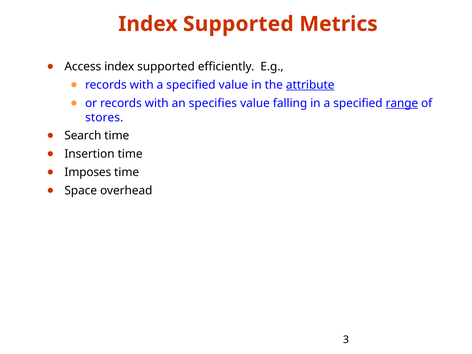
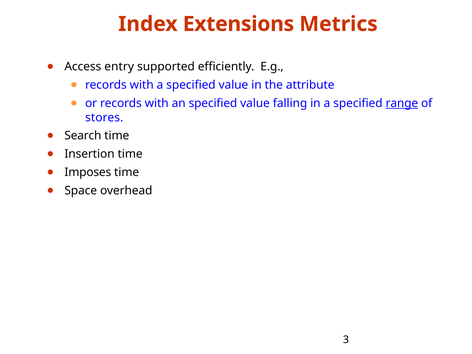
Supported: Supported -> Extensions (239, 24)
Access index: index -> entry (119, 67)
attribute underline: present -> none (310, 85)
an specifies: specifies -> specified (213, 103)
